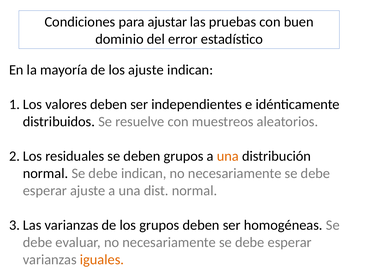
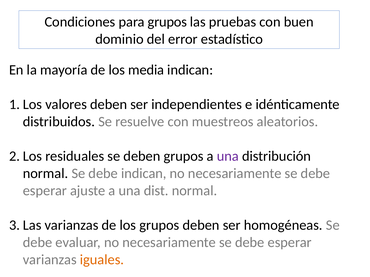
para ajustar: ajustar -> grupos (167, 22)
los ajuste: ajuste -> media (146, 70)
una colour: orange -> purple (228, 156)
